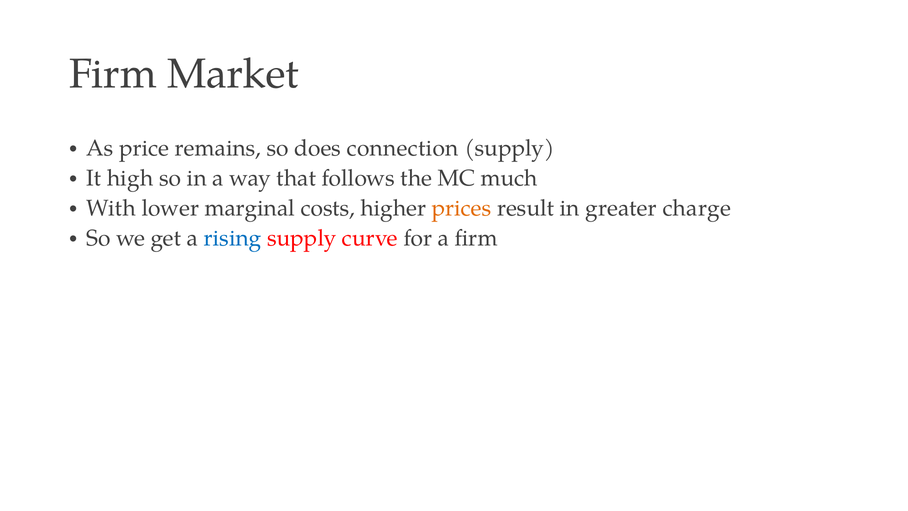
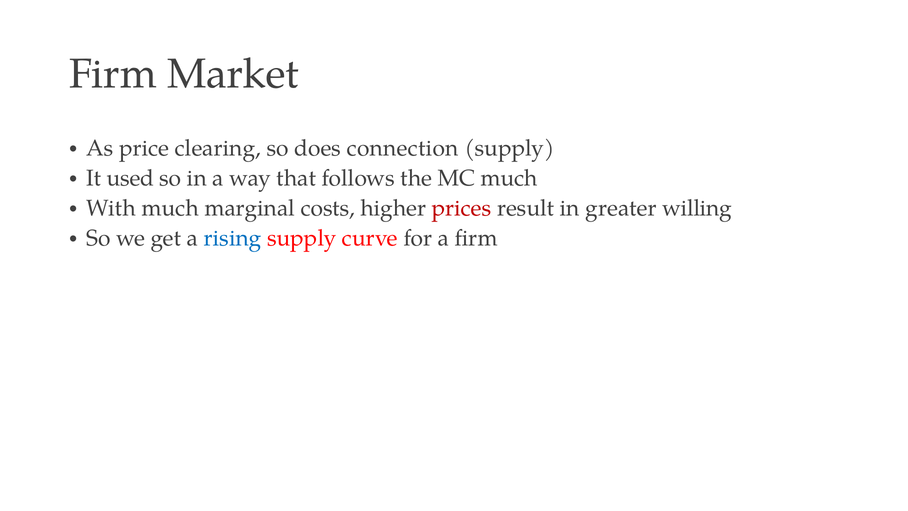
remains: remains -> clearing (218, 148)
high: high -> used (130, 178)
With lower: lower -> much (170, 208)
prices colour: orange -> red (462, 208)
charge: charge -> willing (697, 208)
